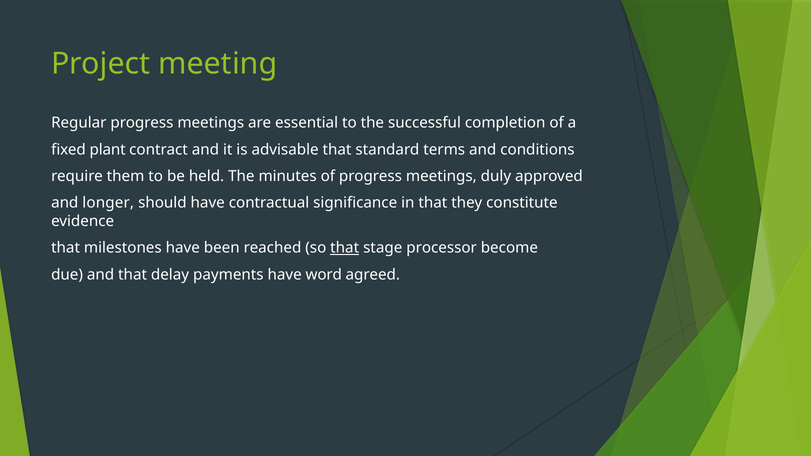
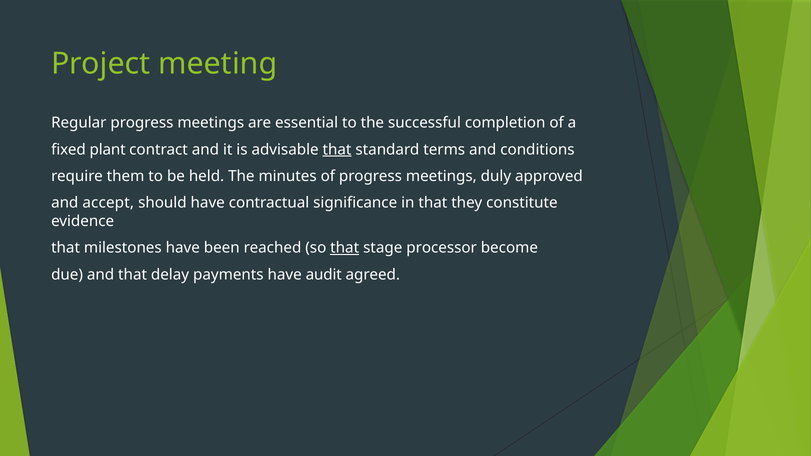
that underline: none -> present (337, 150)
longer: longer -> accept (108, 203)
word: word -> audit (324, 275)
